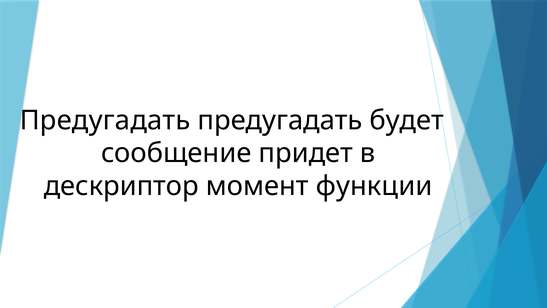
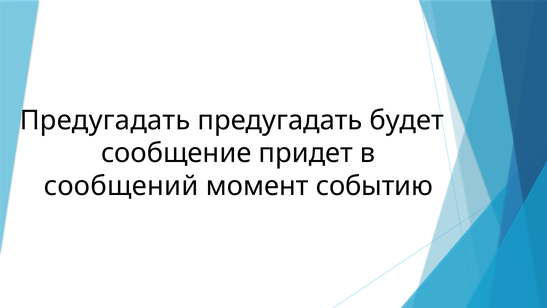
дескриптор: дескриптор -> сообщений (121, 186)
функции: функции -> событию (374, 186)
